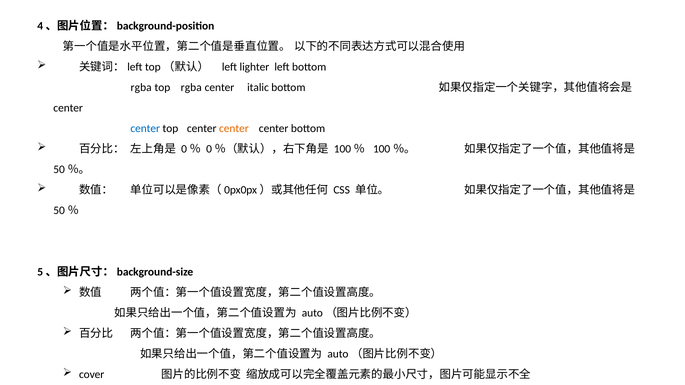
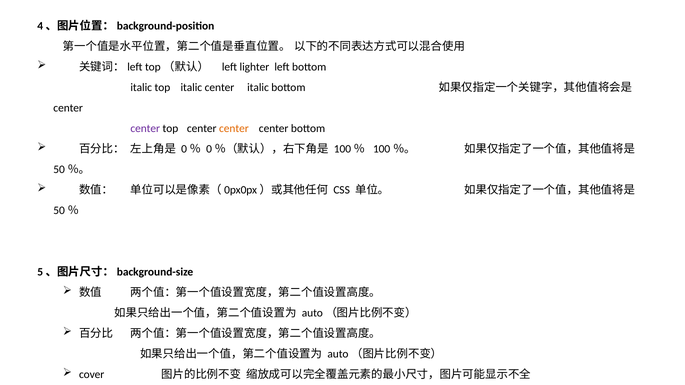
rgba: rgba -> italic (141, 87)
top rgba: rgba -> italic (191, 87)
center colour: blue -> purple (145, 129)
